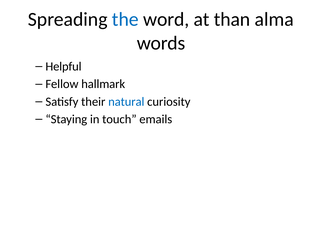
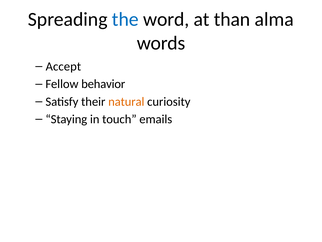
Helpful: Helpful -> Accept (63, 66)
hallmark: hallmark -> behavior (103, 84)
natural colour: blue -> orange (126, 101)
